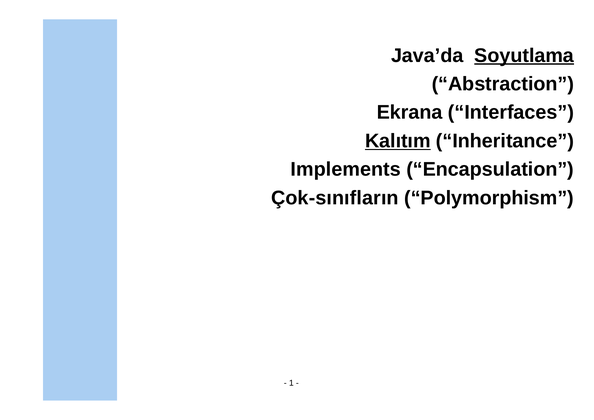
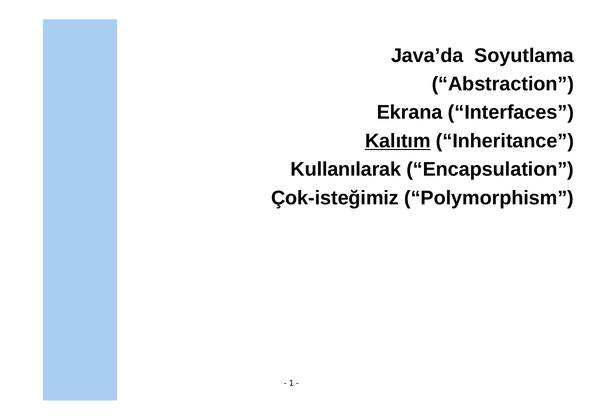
Soyutlama underline: present -> none (524, 55)
Implements: Implements -> Kullanılarak (346, 169)
Çok-sınıfların: Çok-sınıfların -> Çok-isteğimiz (335, 198)
